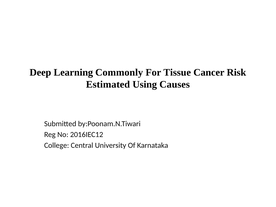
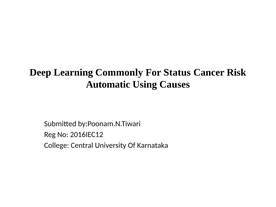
Tissue: Tissue -> Status (177, 72)
Estimated: Estimated -> Automatic (108, 84)
